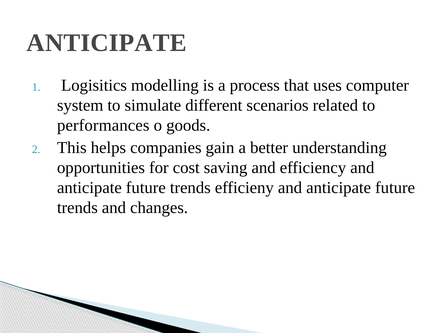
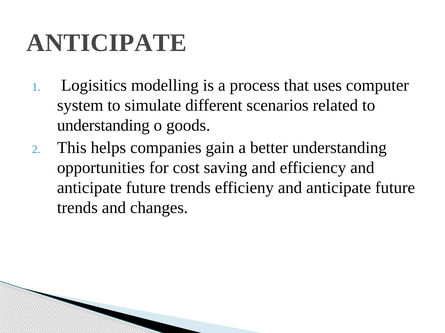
performances: performances -> understanding (103, 126)
